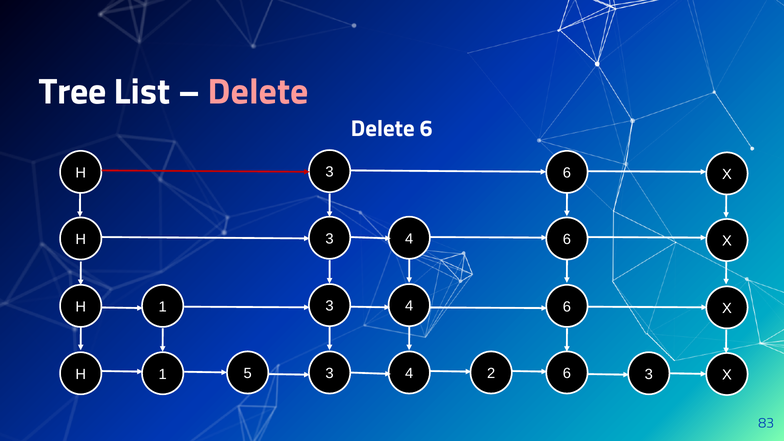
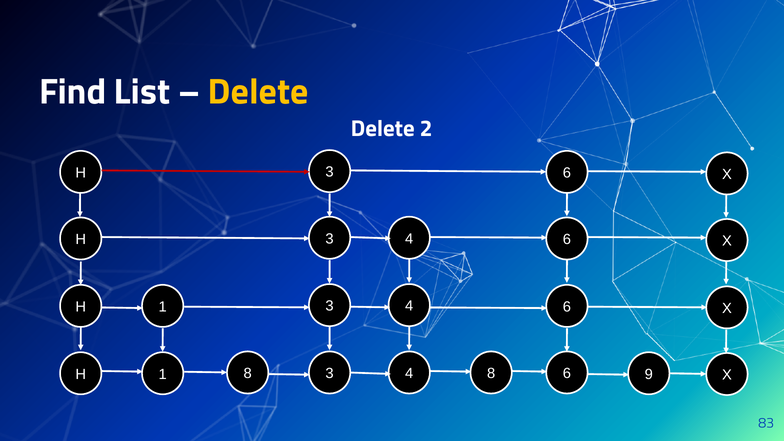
Tree: Tree -> Find (73, 92)
Delete colour: pink -> yellow (258, 92)
Delete 6: 6 -> 2 (426, 128)
4 2: 2 -> 8 (491, 373)
6 3: 3 -> 9 (649, 374)
1 5: 5 -> 8 (248, 373)
